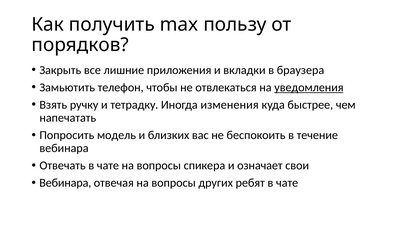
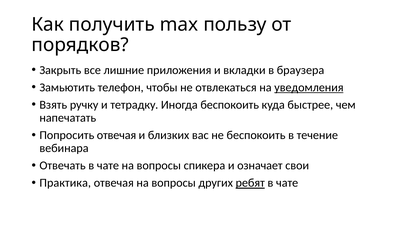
Иногда изменения: изменения -> беспокоить (230, 105)
Попросить модель: модель -> отвечая (117, 135)
Вебинара: Вебинара -> Практика (65, 183)
ребят underline: none -> present (250, 183)
